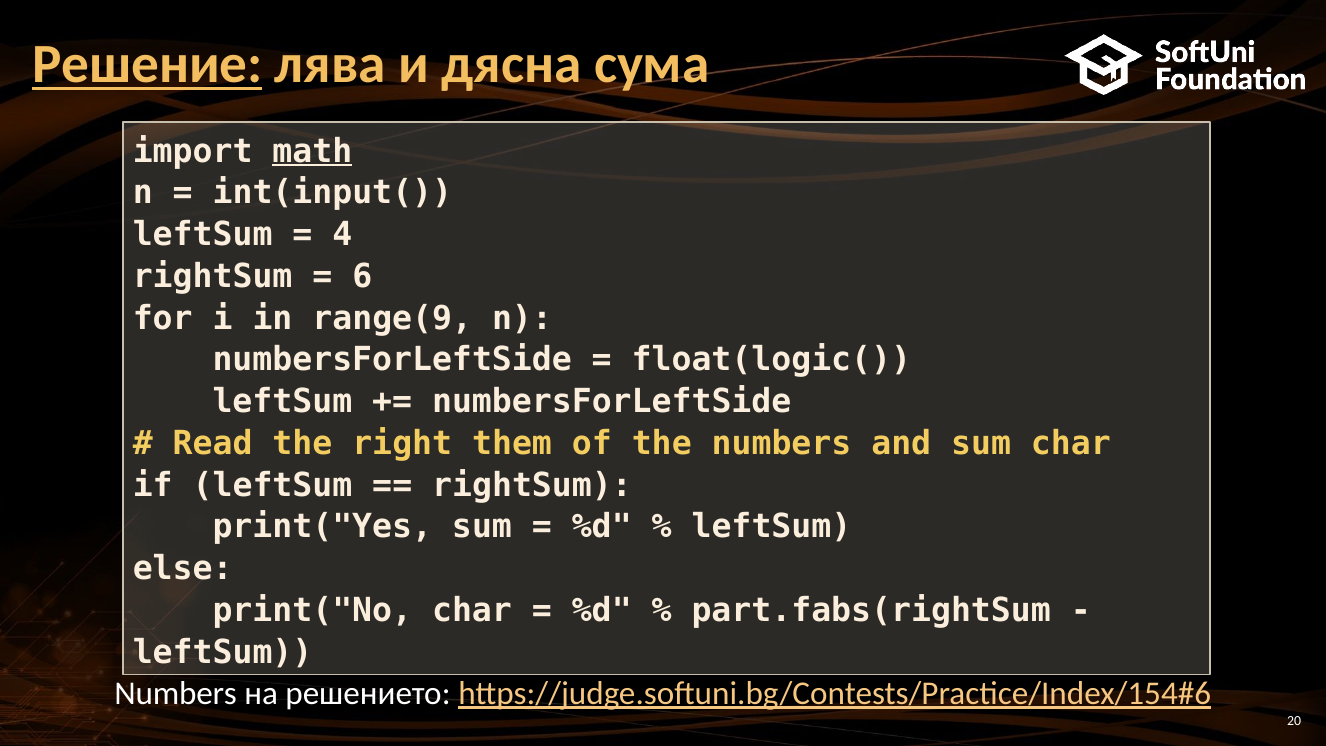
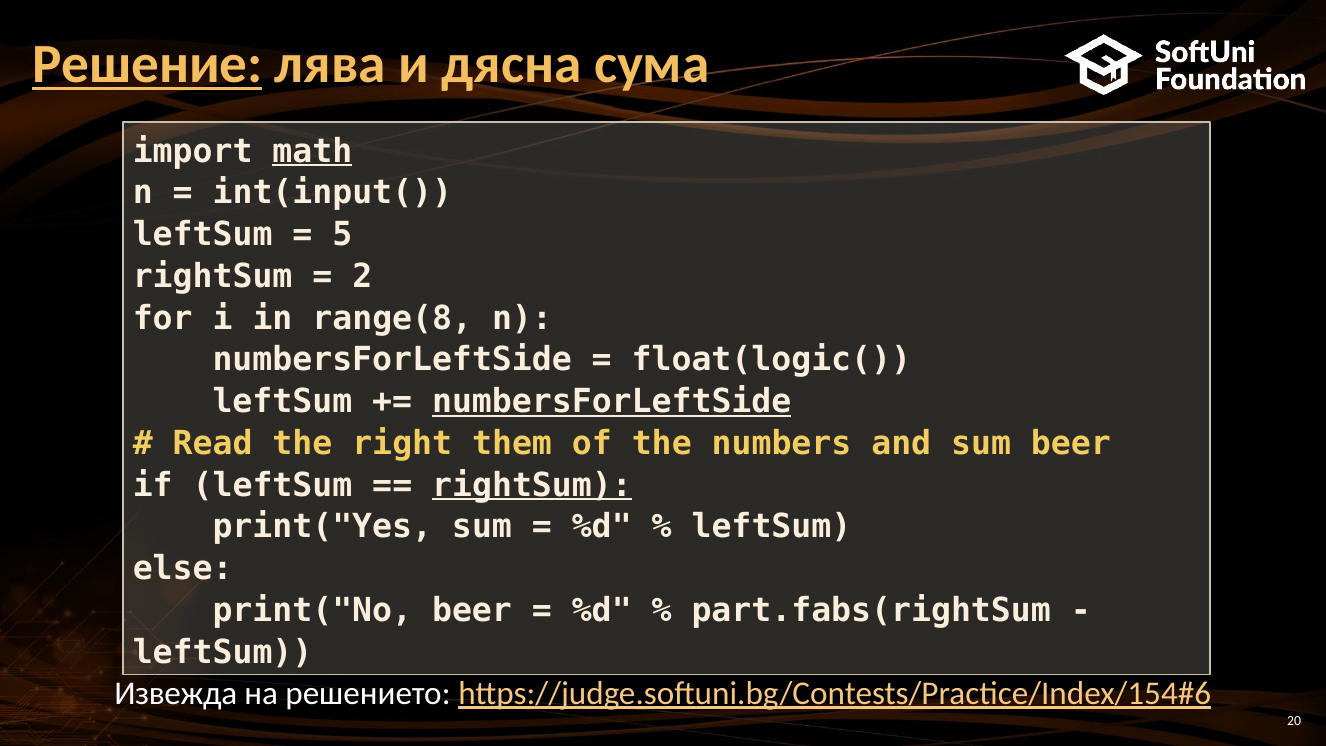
4: 4 -> 5 (342, 235)
6: 6 -> 2 (362, 276)
range(9: range(9 -> range(8 (392, 318)
numbersForLeftSide underline: none -> present (612, 402)
sum char: char -> beer (1071, 443)
rightSum underline: none -> present (532, 485)
print("No char: char -> beer (472, 610)
Numbers: Numbers -> Извежда (176, 693)
